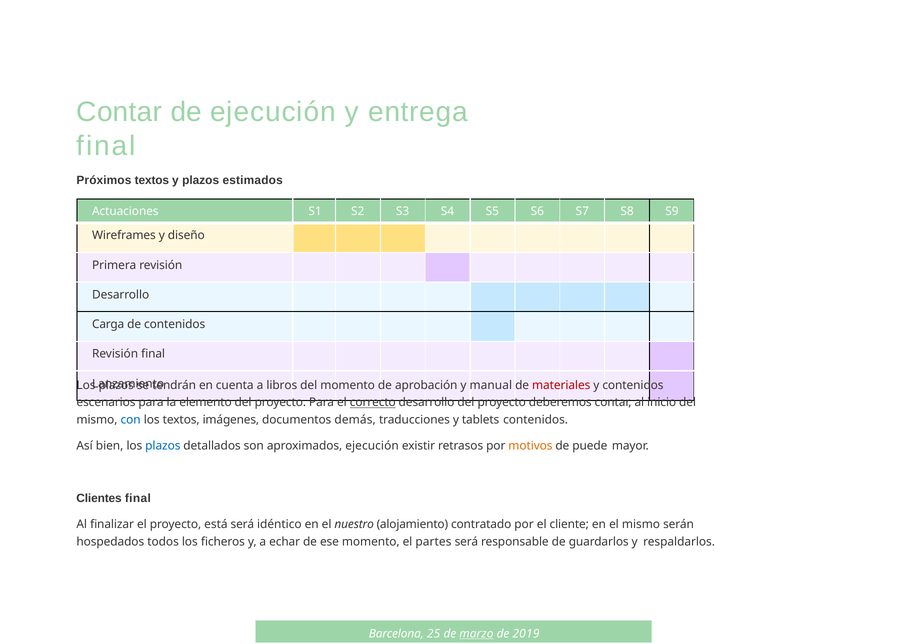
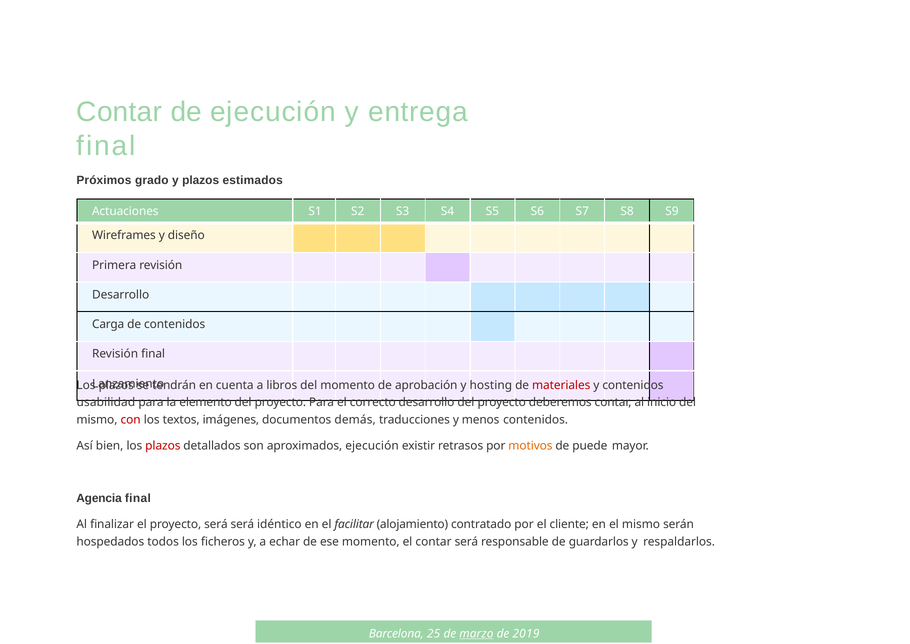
Próximos textos: textos -> grado (152, 180)
manual: manual -> hosting (491, 385)
escenarios: escenarios -> usabilidad (106, 402)
correcto underline: present -> none (373, 402)
con colour: blue -> red (131, 420)
tablets: tablets -> menos (481, 420)
plazos colour: blue -> red (163, 446)
Clientes: Clientes -> Agencia (99, 498)
proyecto está: está -> será (216, 524)
nuestro: nuestro -> facilitar (354, 524)
el partes: partes -> contar (433, 541)
